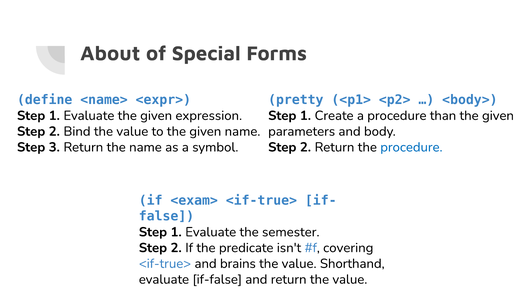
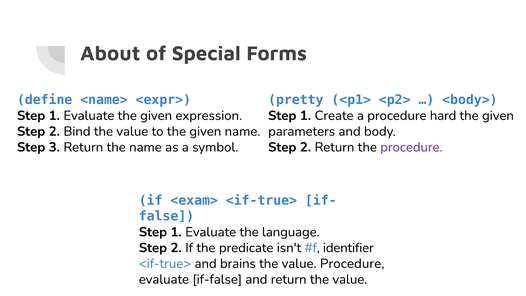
than: than -> hard (443, 116)
procedure colour: blue -> purple (411, 147)
semester: semester -> language (291, 232)
covering: covering -> identifier (348, 248)
value Shorthand: Shorthand -> Procedure (352, 263)
